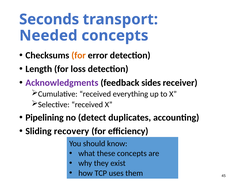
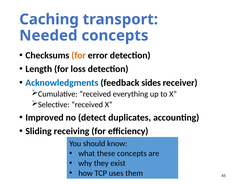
Seconds: Seconds -> Caching (49, 19)
Acknowledgments colour: purple -> blue (62, 83)
Pipelining: Pipelining -> Improved (45, 117)
recovery: recovery -> receiving (72, 131)
